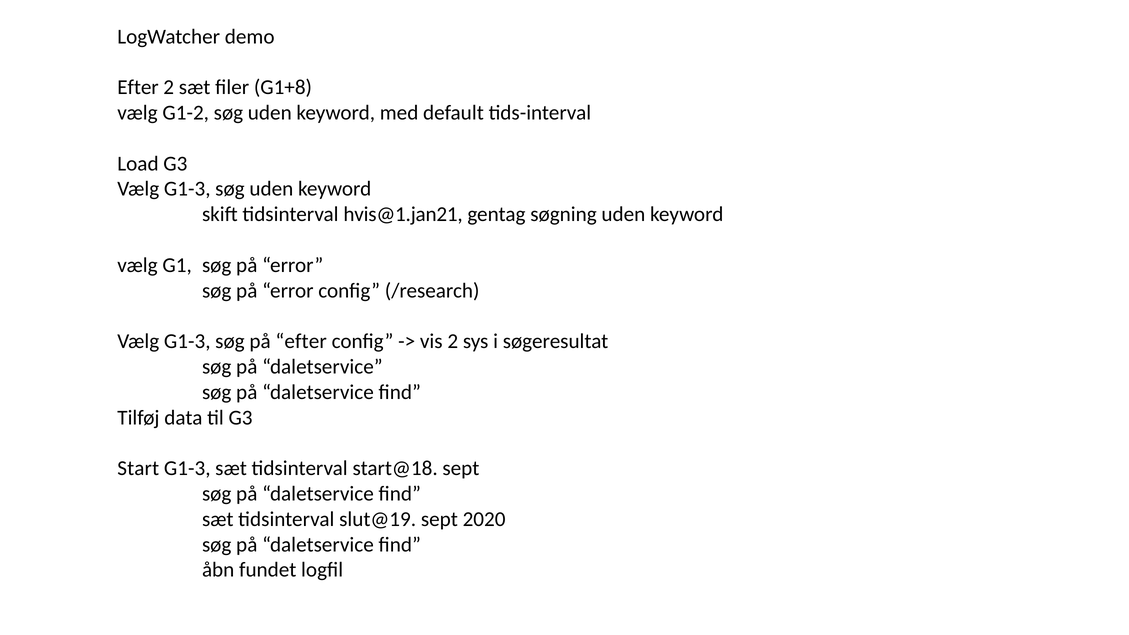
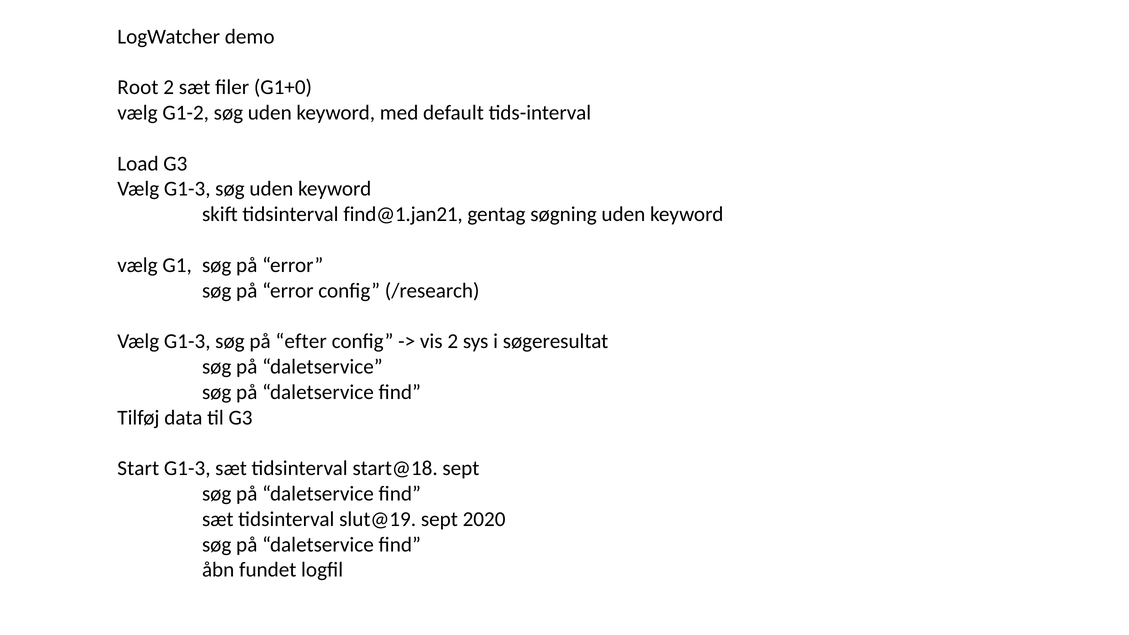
Efter: Efter -> Root (138, 87)
G1+8: G1+8 -> G1+0 (283, 87)
hvis@1.jan21: hvis@1.jan21 -> find@1.jan21 (403, 214)
